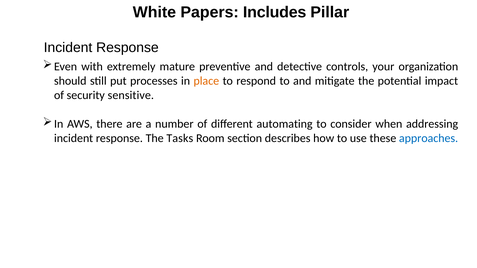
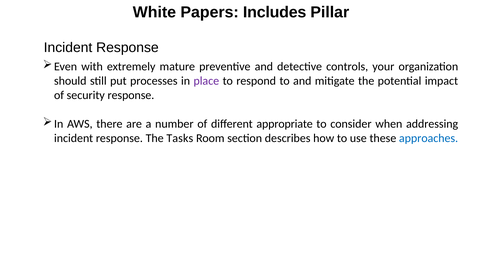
place colour: orange -> purple (206, 81)
security sensitive: sensitive -> response (131, 95)
automating: automating -> appropriate (285, 124)
